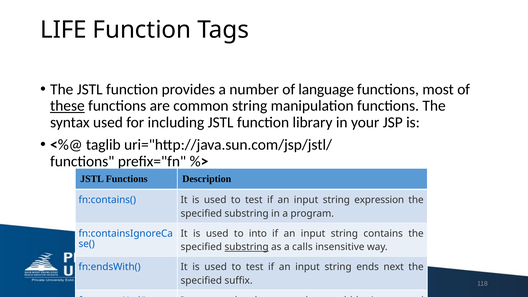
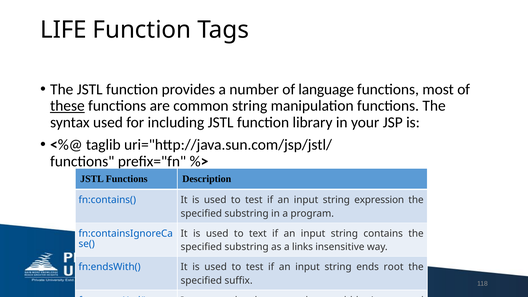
to into: into -> text (258, 233)
substring underline: present -> none (247, 247)
calls: calls -> links (302, 247)
next: next -> root (394, 267)
